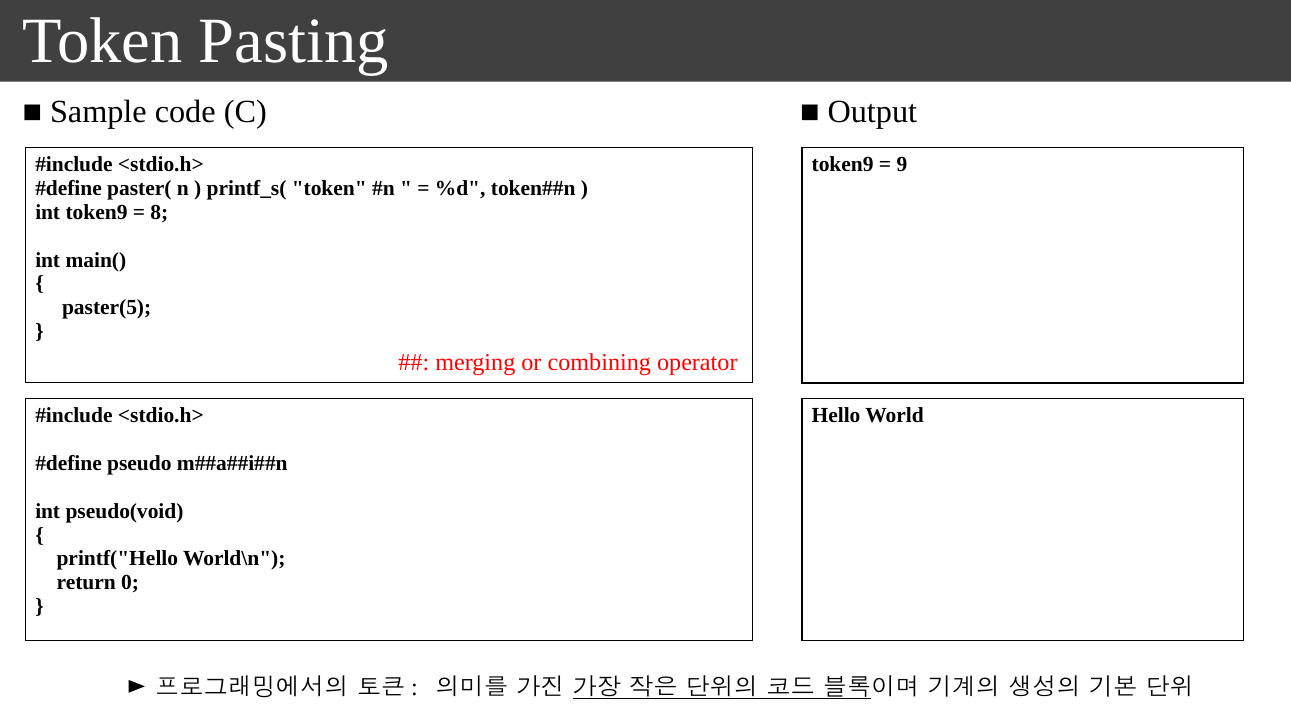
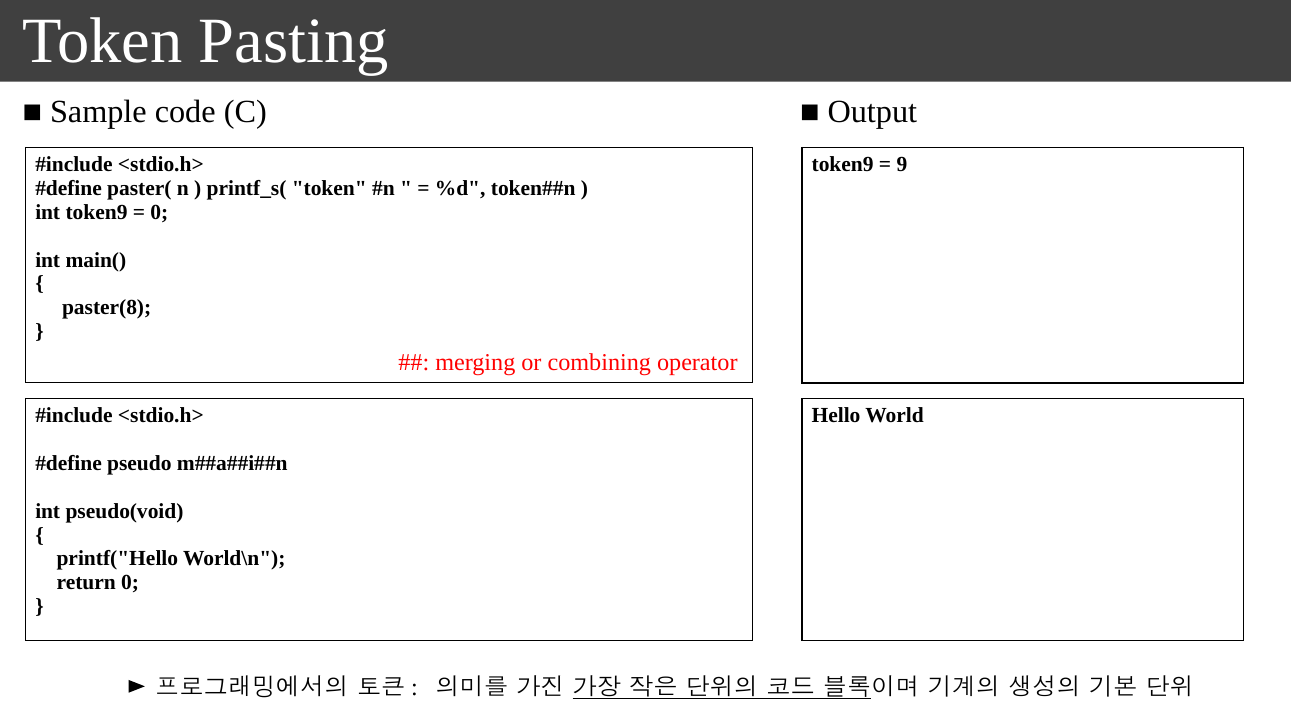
8: 8 -> 0 (159, 212)
paster(5: paster(5 -> paster(8 (107, 308)
